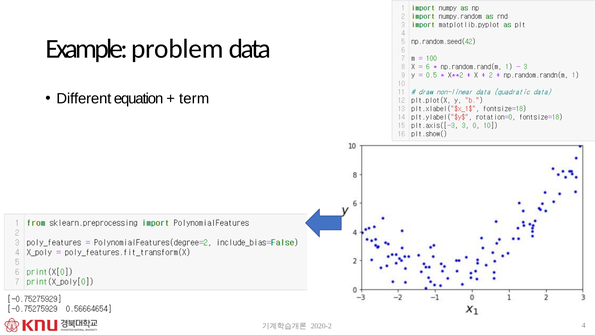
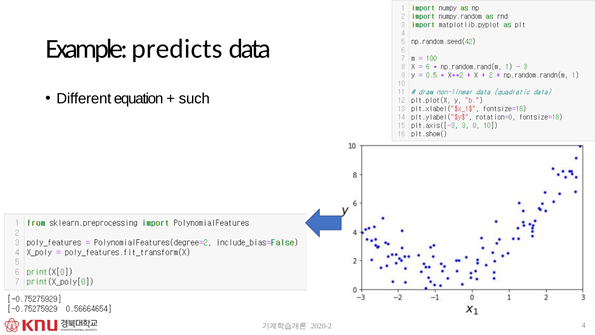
problem: problem -> predicts (177, 49)
term: term -> such (194, 99)
